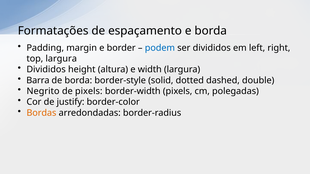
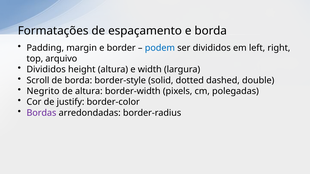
top largura: largura -> arquivo (61, 59)
Barra: Barra -> Scroll (38, 80)
de pixels: pixels -> altura (89, 91)
Bordas colour: orange -> purple (41, 113)
